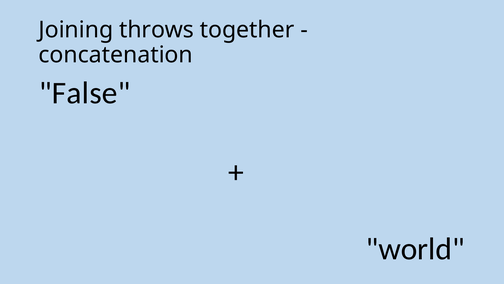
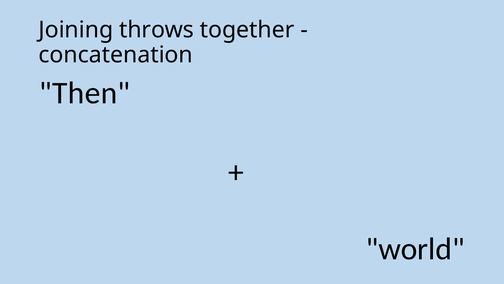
False: False -> Then (85, 93)
